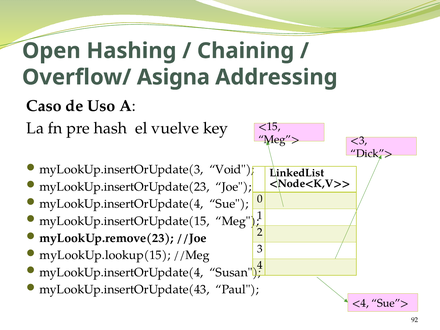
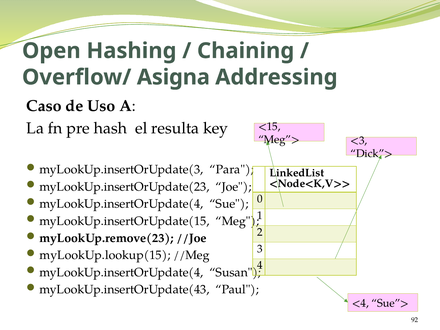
vuelve: vuelve -> resulta (175, 128)
Void: Void -> Para (232, 170)
